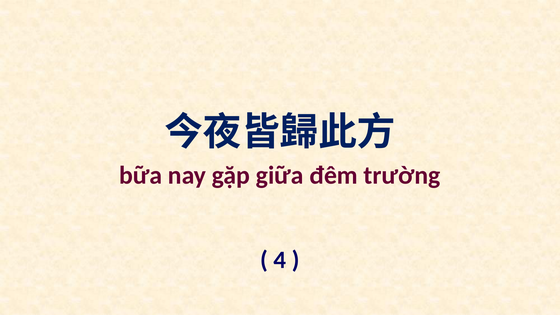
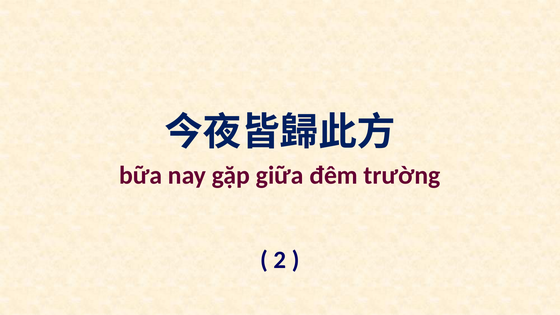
4: 4 -> 2 (280, 260)
